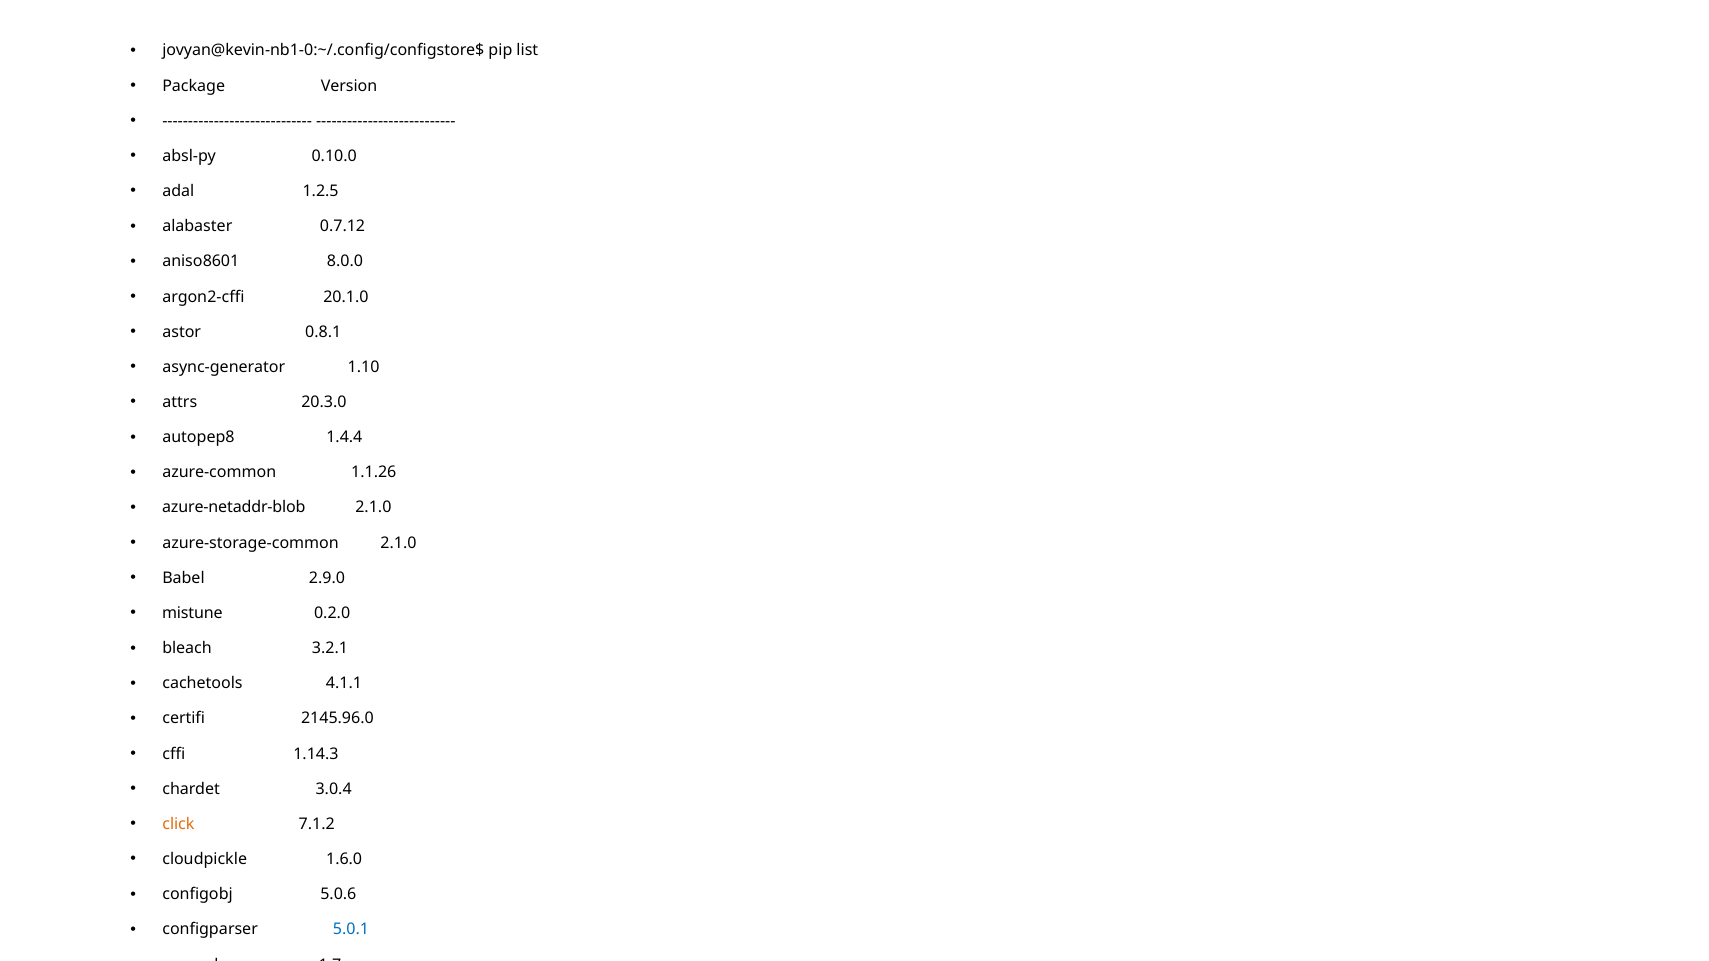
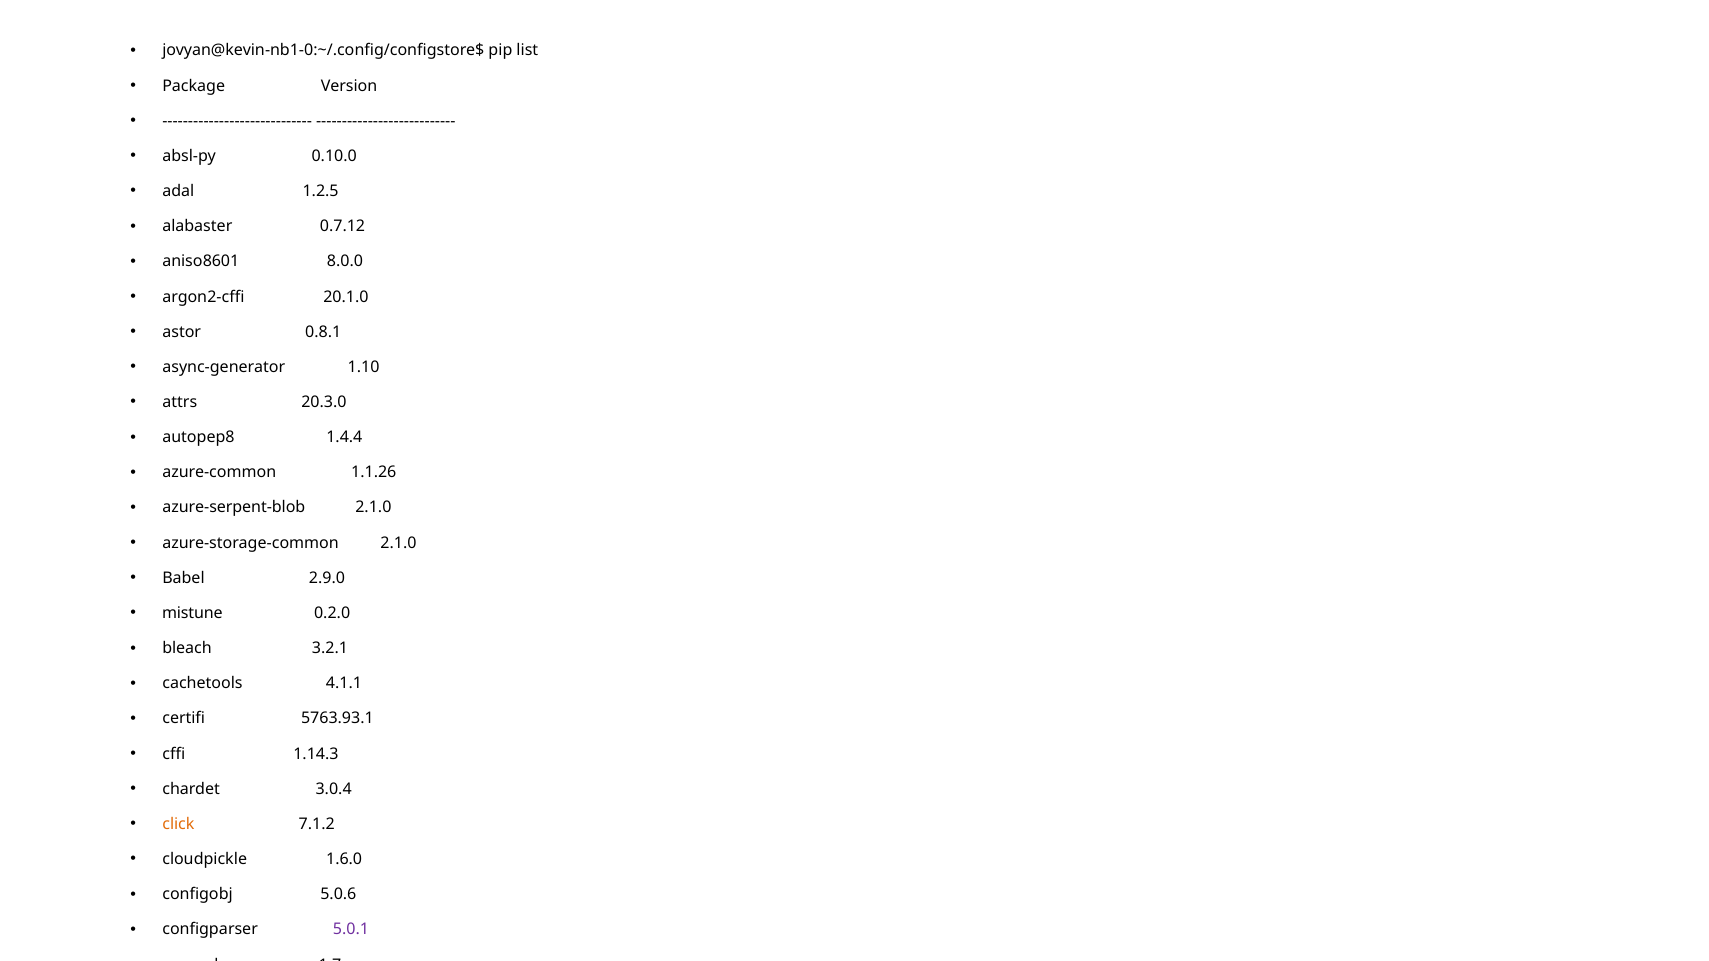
azure-netaddr-blob: azure-netaddr-blob -> azure-serpent-blob (234, 508)
2145.96.0: 2145.96.0 -> 5763.93.1 (337, 719)
5.0.1 colour: blue -> purple (351, 930)
